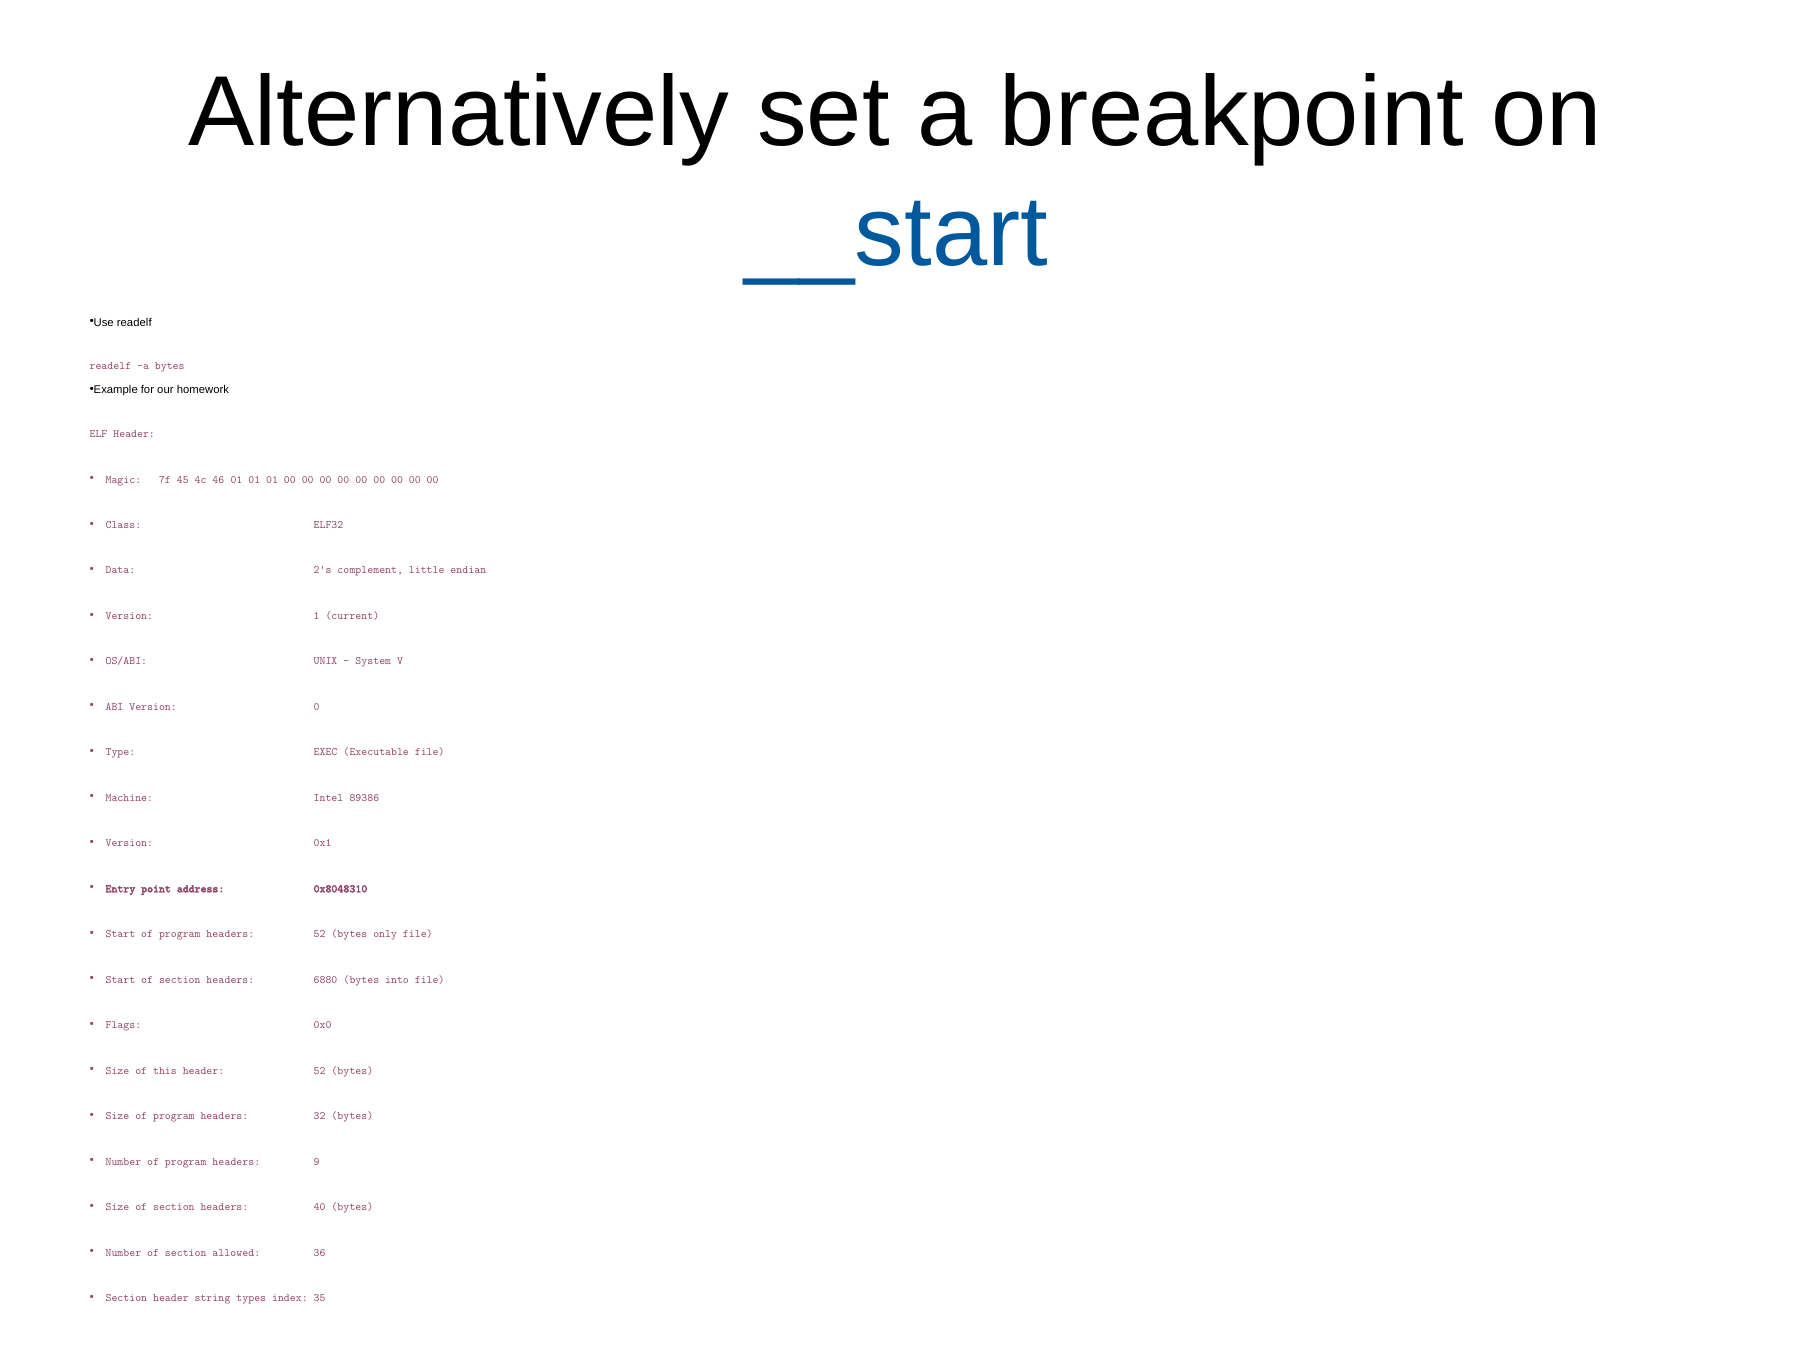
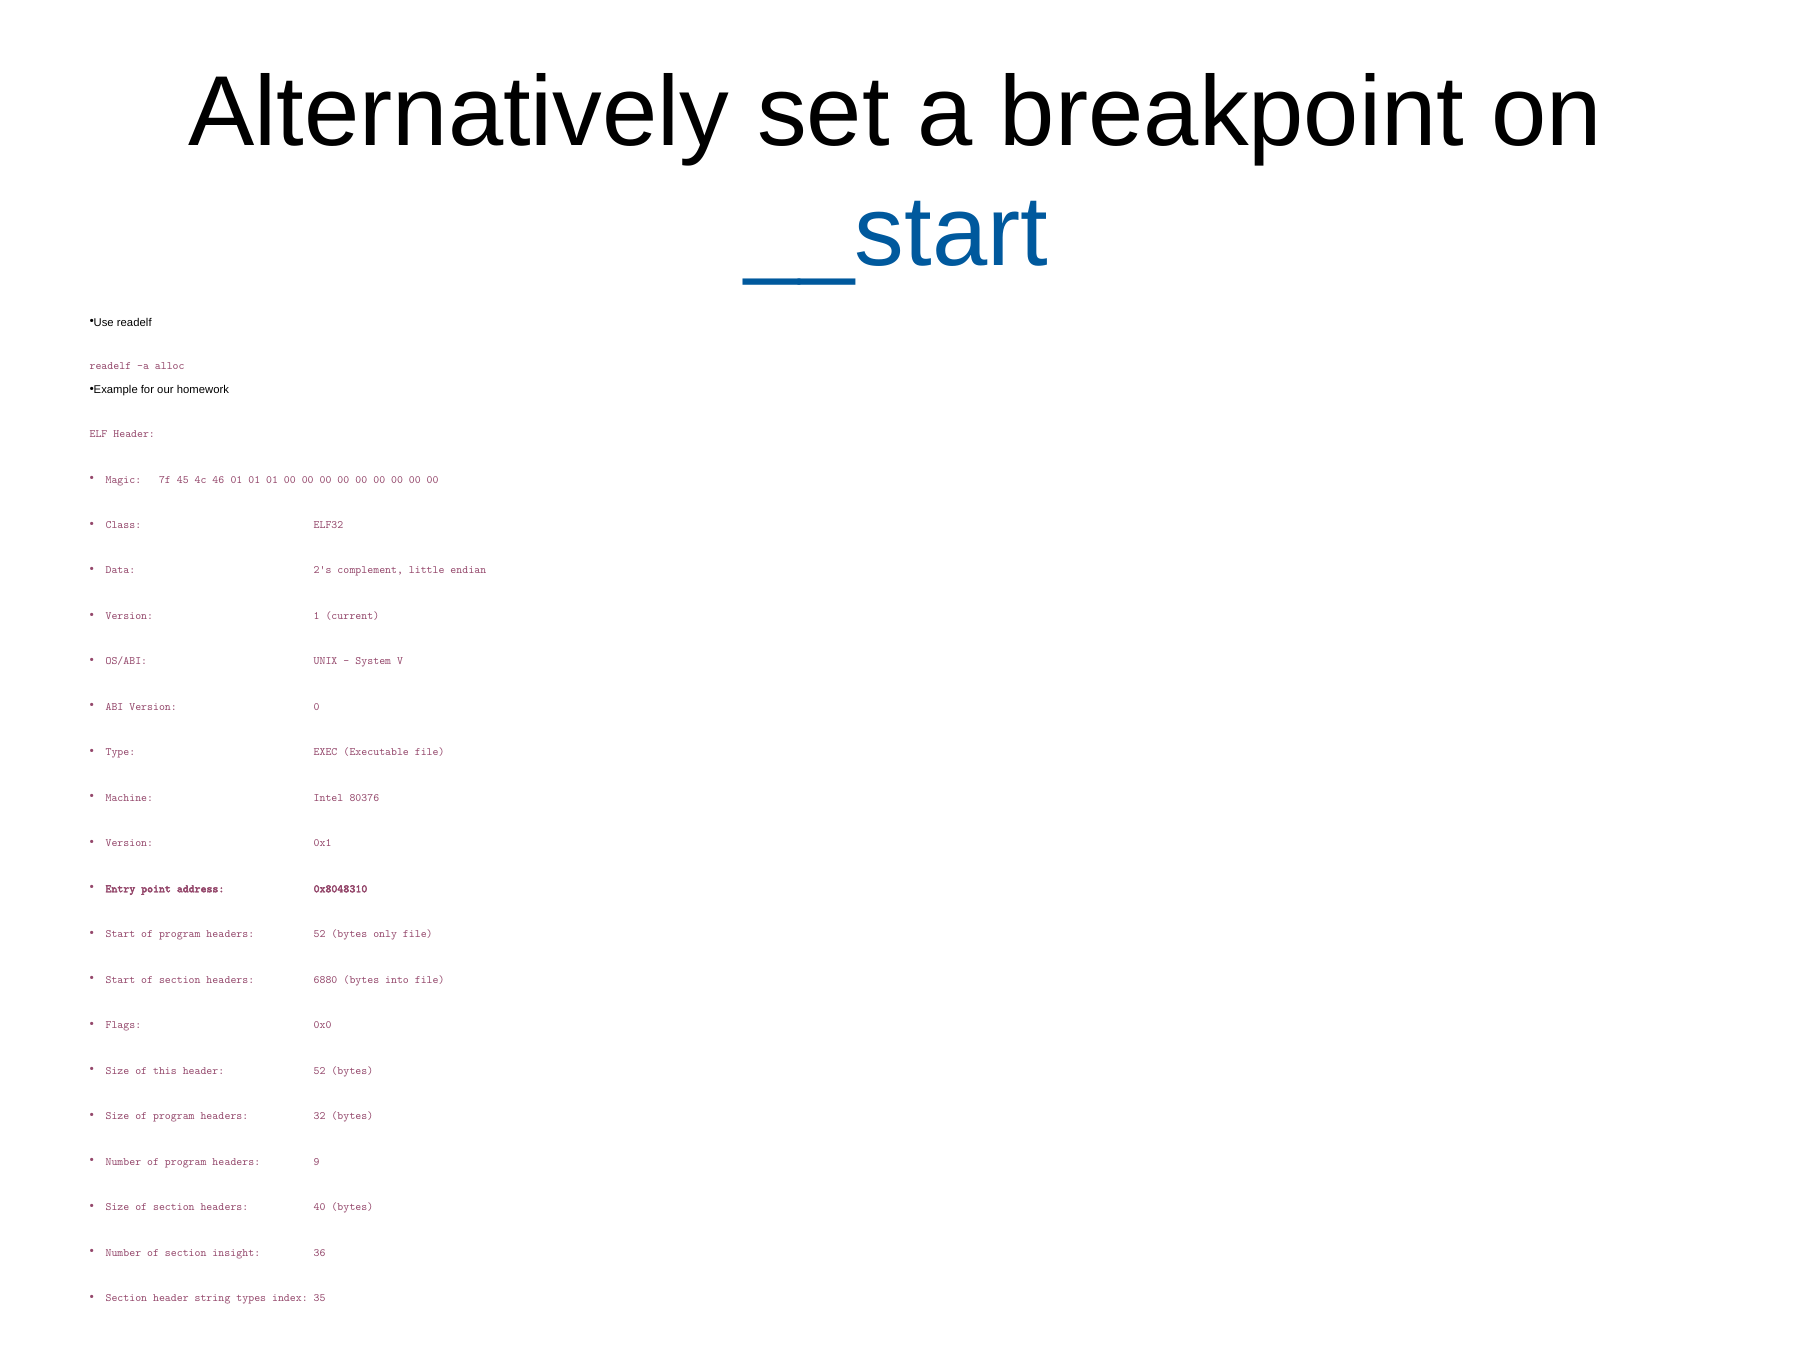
a bytes: bytes -> alloc (170, 366)
89386: 89386 -> 80376 (364, 797)
allowed: allowed -> insight (236, 1252)
